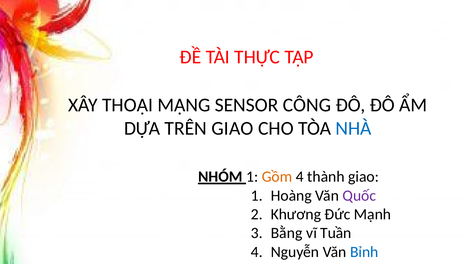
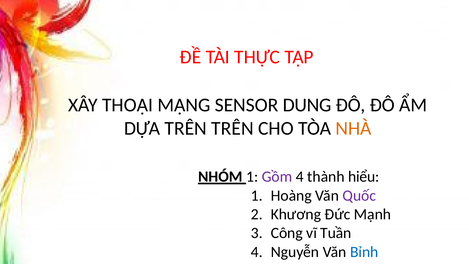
CÔNG: CÔNG -> DUNG (307, 105)
TRÊN GIAO: GIAO -> TRÊN (233, 128)
NHÀ colour: blue -> orange (353, 128)
Gồm colour: orange -> purple (277, 177)
thành giao: giao -> hiểu (364, 177)
Bằng: Bằng -> Công (287, 233)
